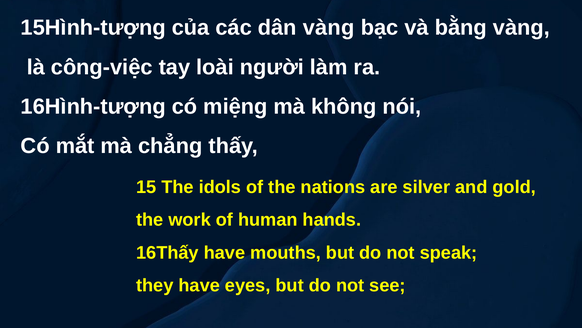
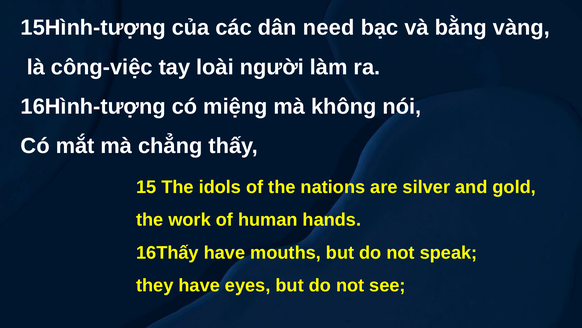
dân vàng: vàng -> need (329, 28)
